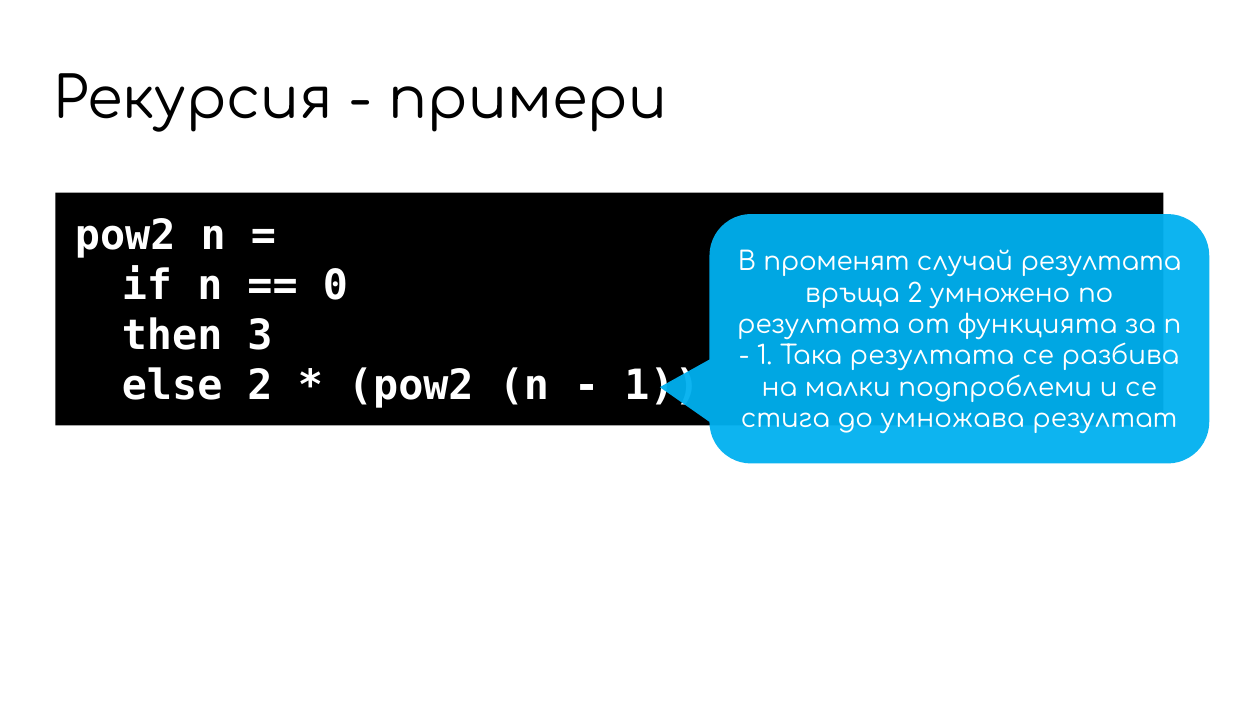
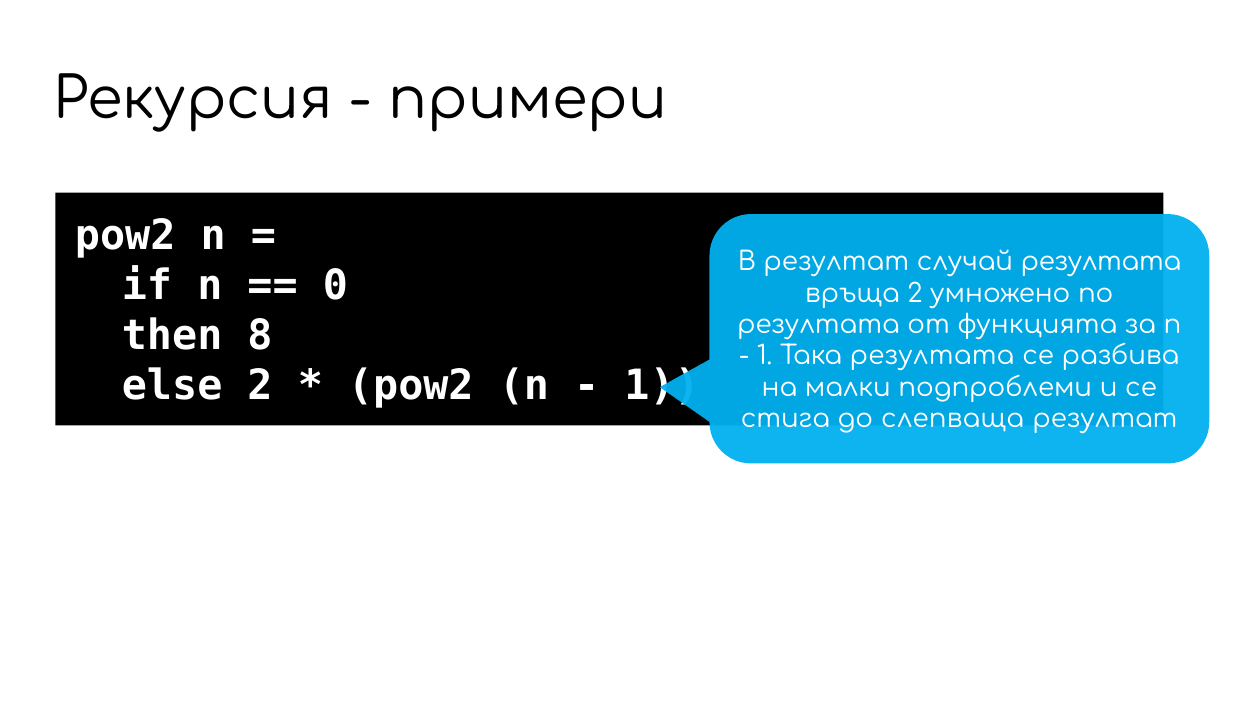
В променят: променят -> резултат (836, 262)
3: 3 -> 8 (260, 336)
умножава: умножава -> слепваща (953, 419)
